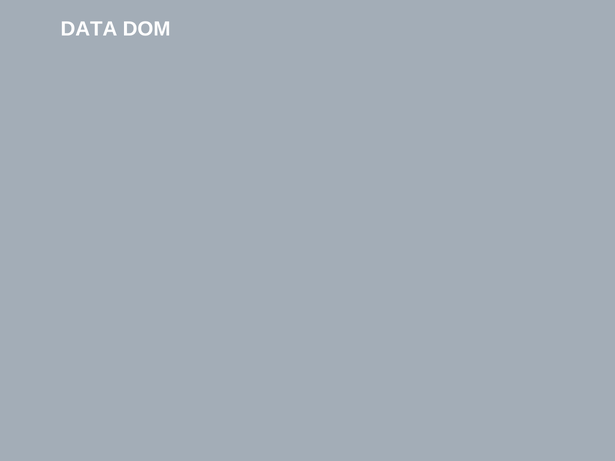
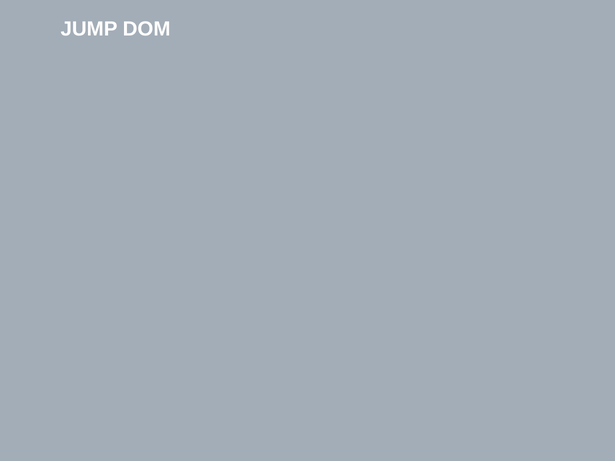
DATA: DATA -> JUMP (89, 29)
